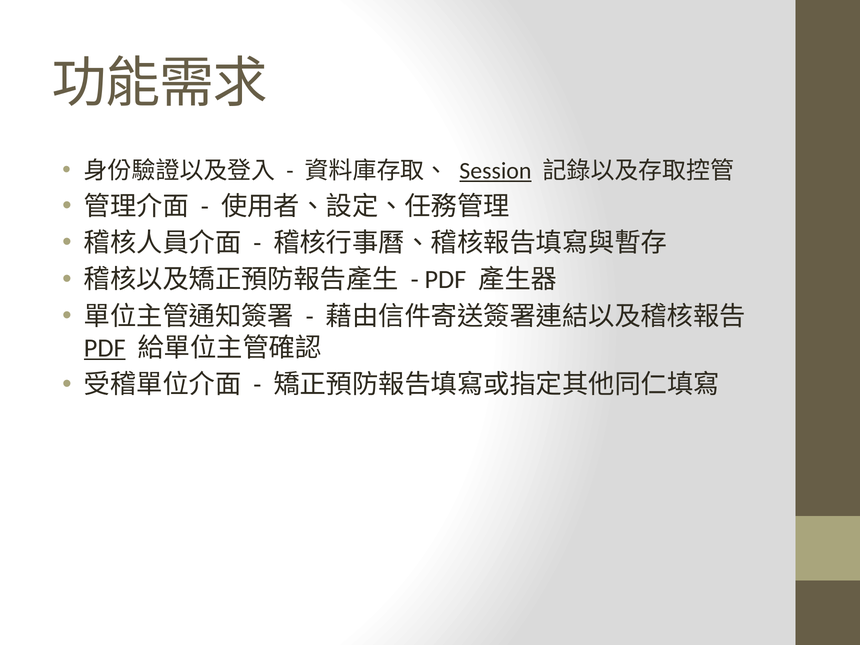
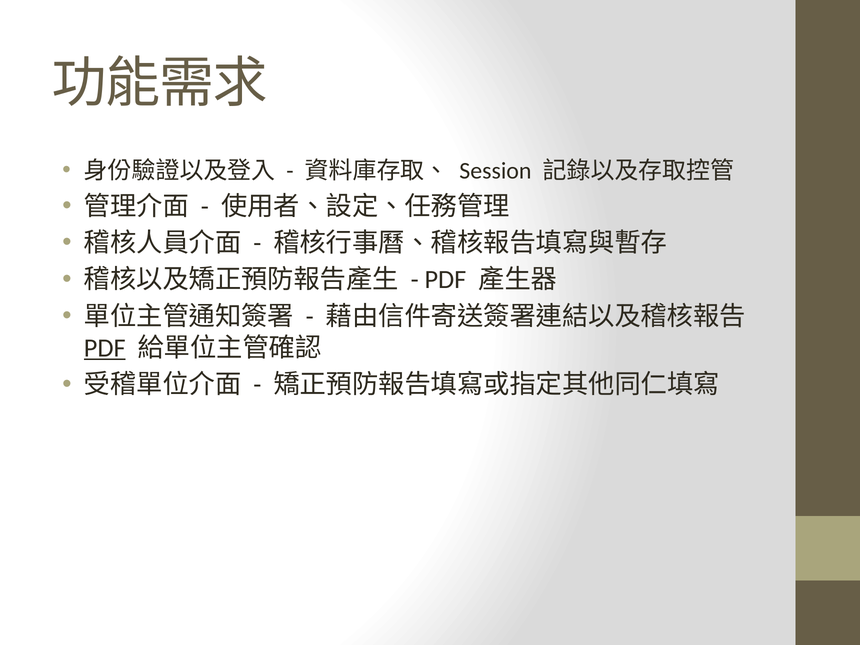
Session underline: present -> none (495, 171)
